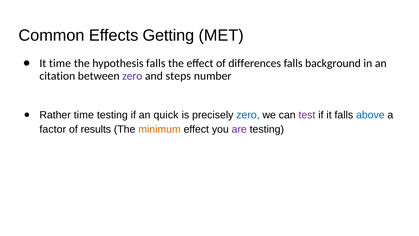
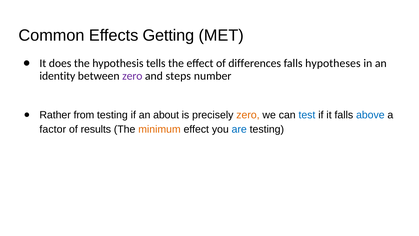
It time: time -> does (60, 63)
hypothesis falls: falls -> tells (156, 63)
background: background -> hypotheses (333, 63)
citation: citation -> identity (57, 76)
Rather time: time -> from (84, 115)
quick: quick -> about (166, 115)
zero colour: blue -> orange (248, 115)
test colour: purple -> blue (307, 115)
are colour: purple -> blue (239, 129)
